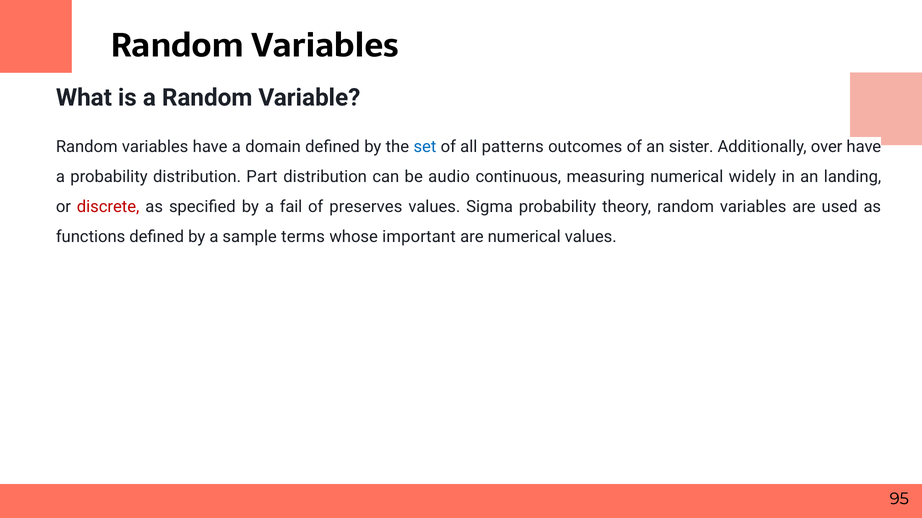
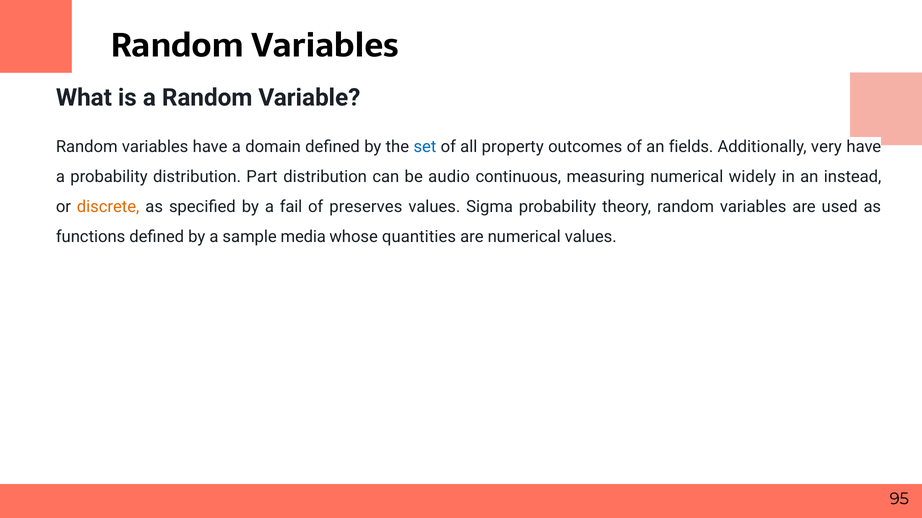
patterns: patterns -> property (513, 147)
sister: sister -> fields (691, 147)
over: over -> very (826, 147)
landing: landing -> instead (853, 177)
discrete colour: red -> orange (108, 207)
terms: terms -> media (303, 237)
important: important -> quantities (419, 237)
